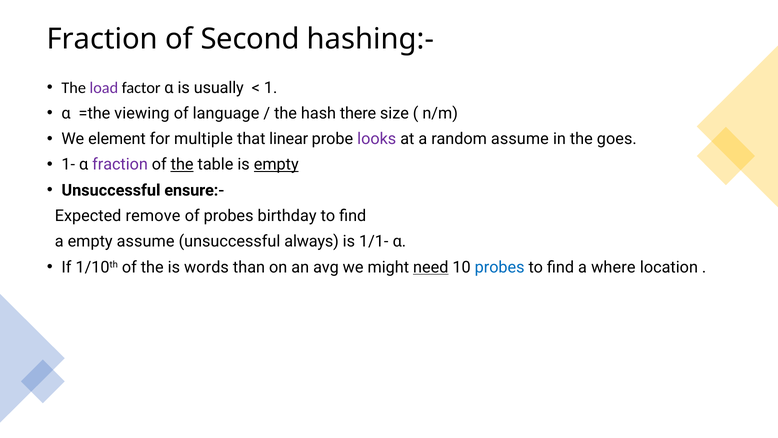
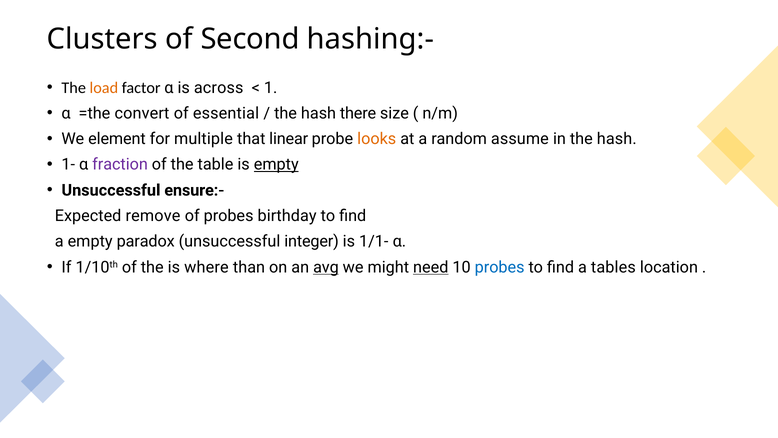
Fraction: Fraction -> Clusters (102, 39)
load colour: purple -> orange (104, 88)
usually: usually -> across (219, 88)
viewing: viewing -> convert (142, 113)
language: language -> essential (226, 113)
looks colour: purple -> orange (377, 139)
in the goes: goes -> hash (617, 139)
the underline: present -> none (182, 164)
empty assume: assume -> paradox (146, 241)
always: always -> integer (312, 241)
words: words -> where (206, 267)
avg underline: none -> present (326, 267)
where: where -> tables (613, 267)
